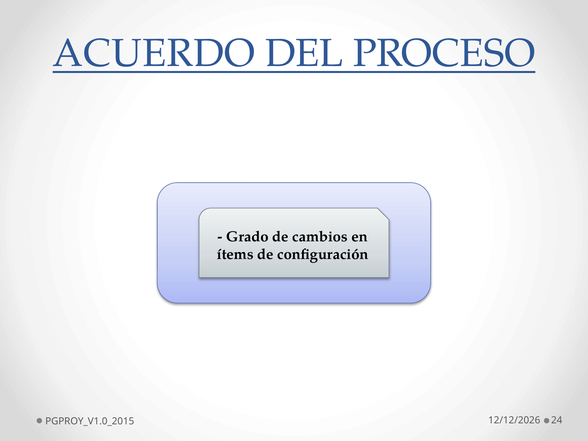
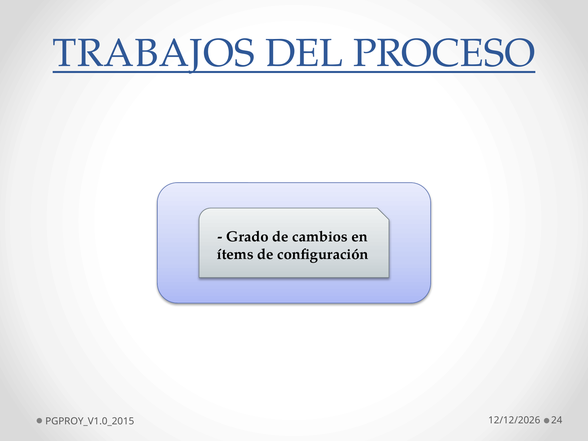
ACUERDO: ACUERDO -> TRABAJOS (154, 53)
